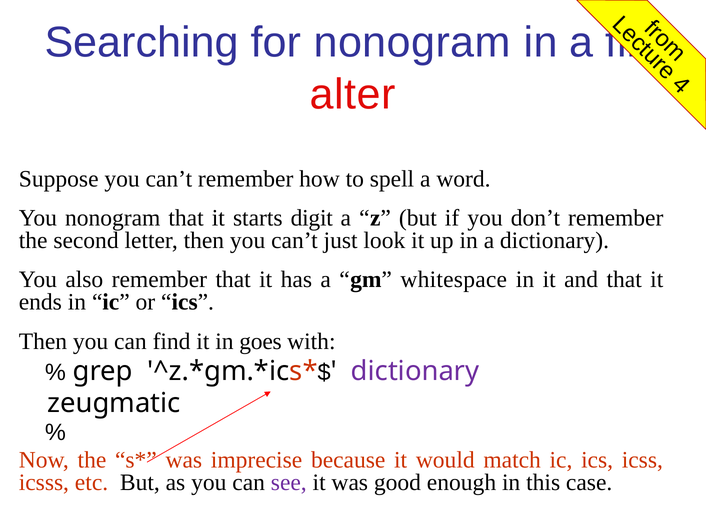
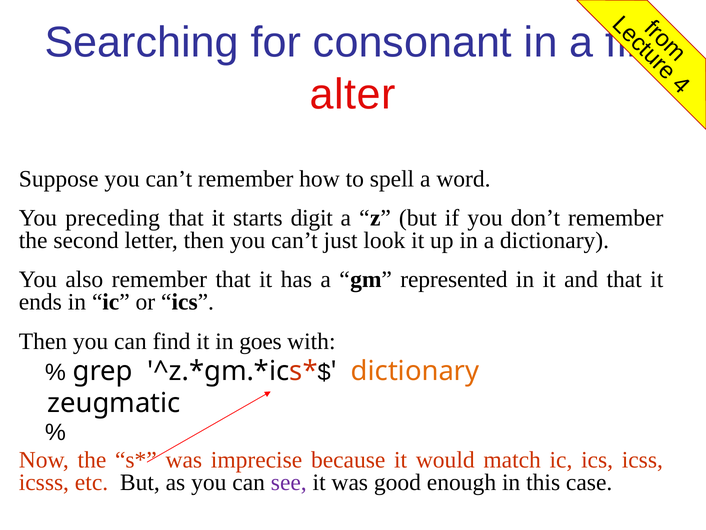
for nonogram: nonogram -> consonant (412, 42)
You nonogram: nonogram -> preceding (113, 218)
whitespace: whitespace -> represented (454, 279)
dictionary colour: purple -> orange (415, 371)
